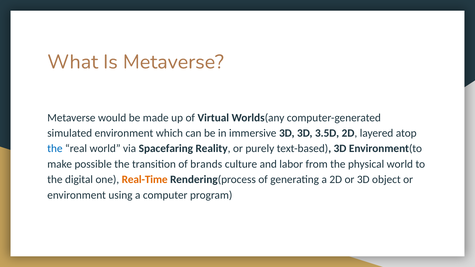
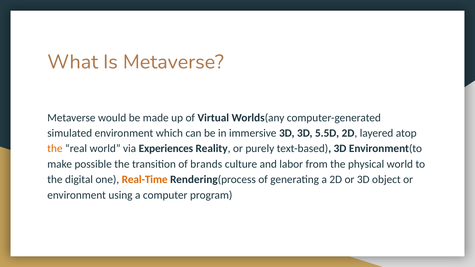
3.5D: 3.5D -> 5.5D (327, 133)
the colour: blue -> orange (55, 149)
Spacefaring: Spacefaring -> Experiences (166, 149)
